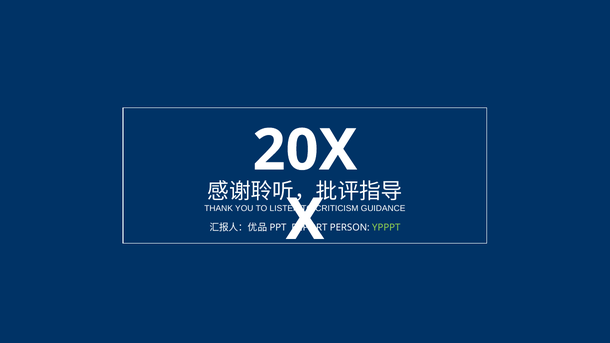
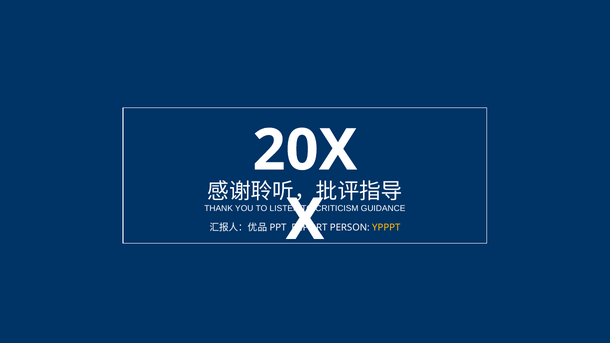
YPPPT colour: light green -> yellow (386, 228)
